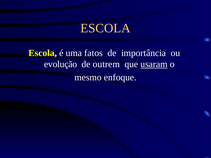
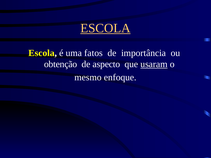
ESCOLA underline: none -> present (105, 28)
evolução: evolução -> obtenção (61, 64)
outrem: outrem -> aspecto (106, 64)
